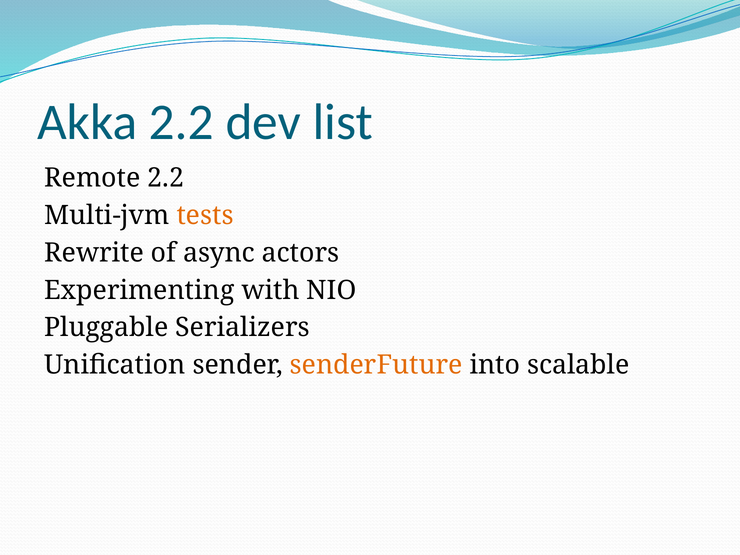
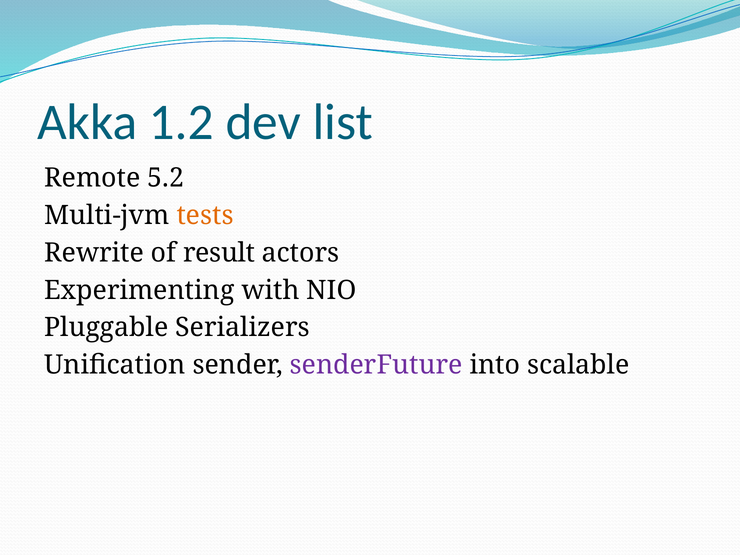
Akka 2.2: 2.2 -> 1.2 (181, 122)
Remote 2.2: 2.2 -> 5.2 (166, 178)
async: async -> result (219, 253)
senderFuture colour: orange -> purple (376, 365)
